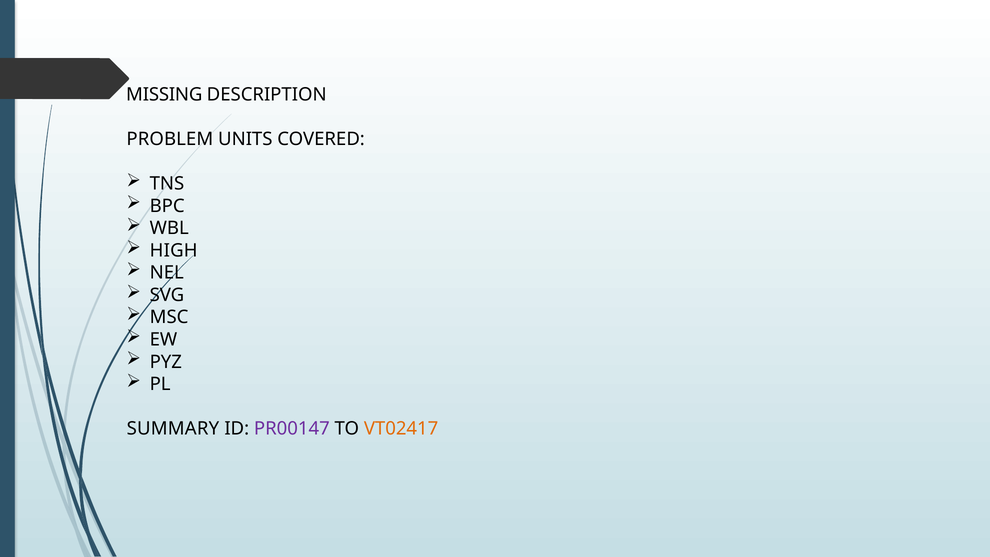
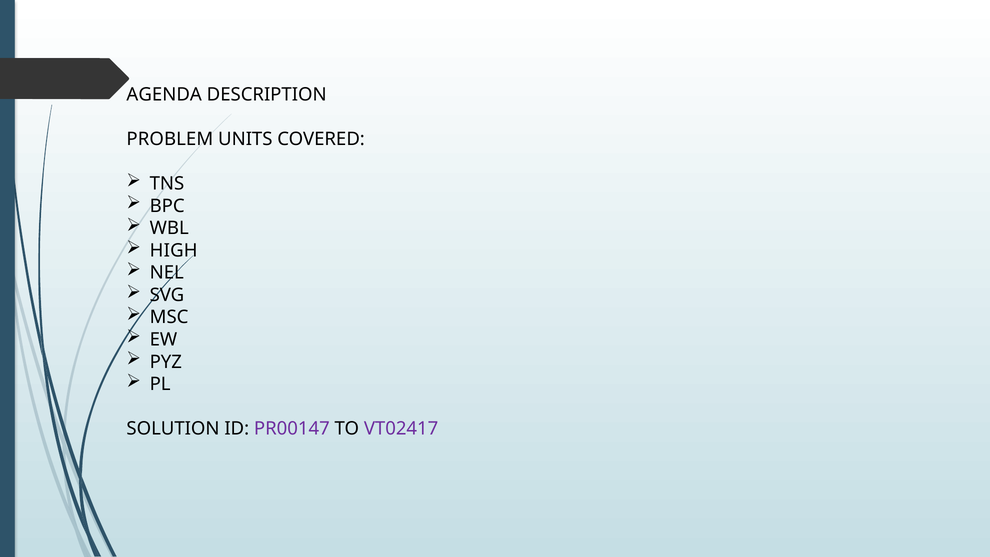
MISSING: MISSING -> AGENDA (164, 94)
SUMMARY: SUMMARY -> SOLUTION (173, 429)
VT02417 colour: orange -> purple (401, 429)
